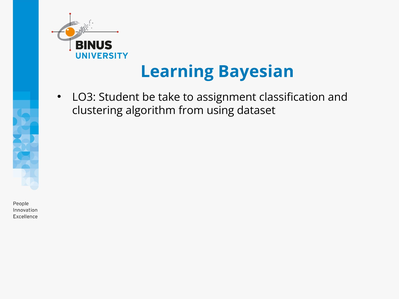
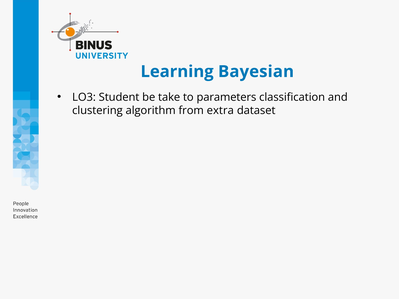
assignment: assignment -> parameters (226, 97)
using: using -> extra (220, 110)
